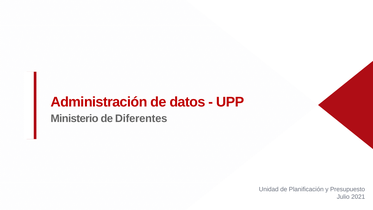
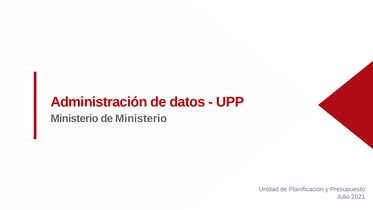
de Diferentes: Diferentes -> Ministerio (141, 119)
